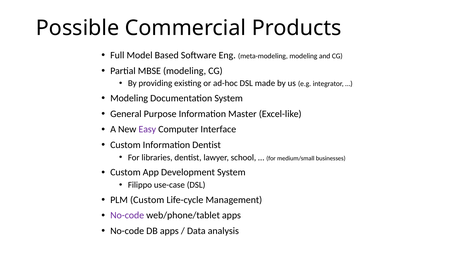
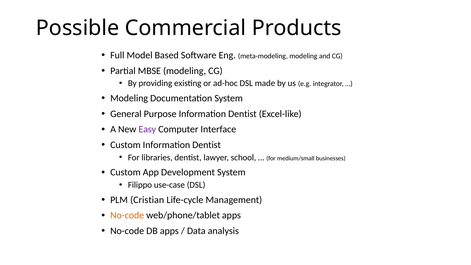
Purpose Information Master: Master -> Dentist (242, 114)
PLM Custom: Custom -> Cristian (147, 200)
No-code colour: purple -> orange (127, 215)
